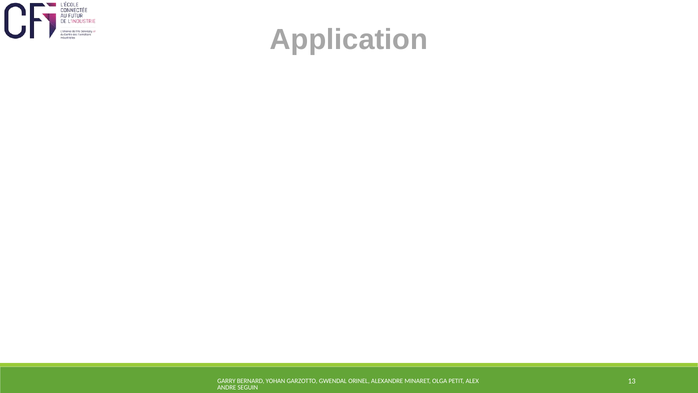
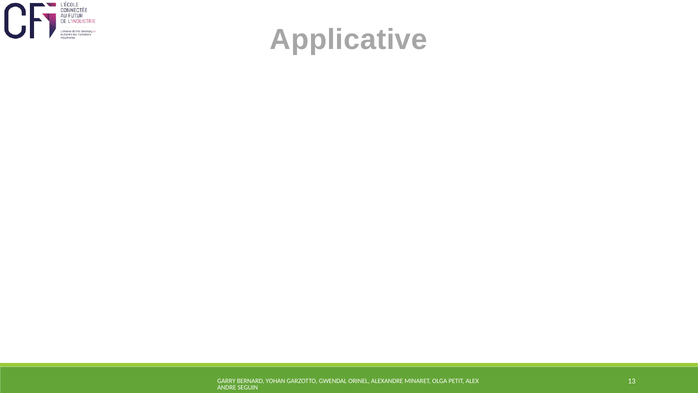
Application: Application -> Applicative (349, 39)
